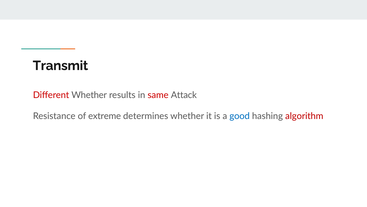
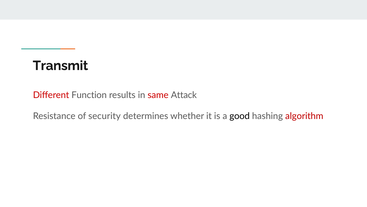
Different Whether: Whether -> Function (89, 95)
extreme: extreme -> security (104, 116)
good colour: blue -> black (240, 116)
